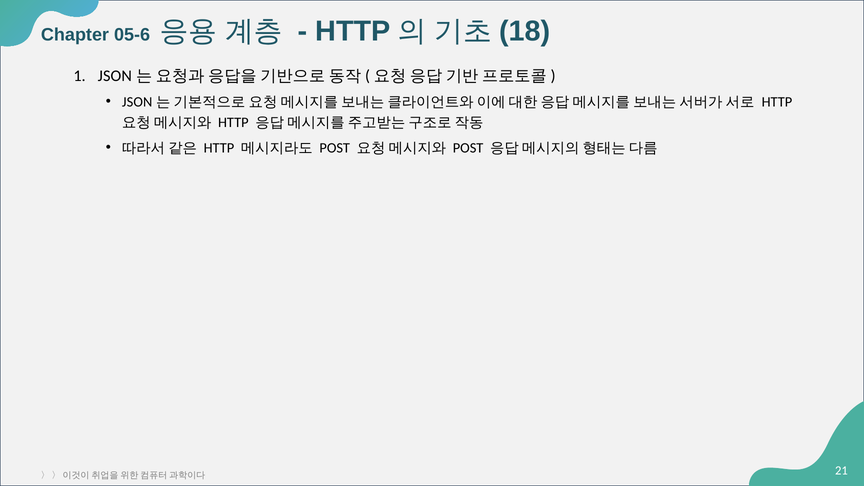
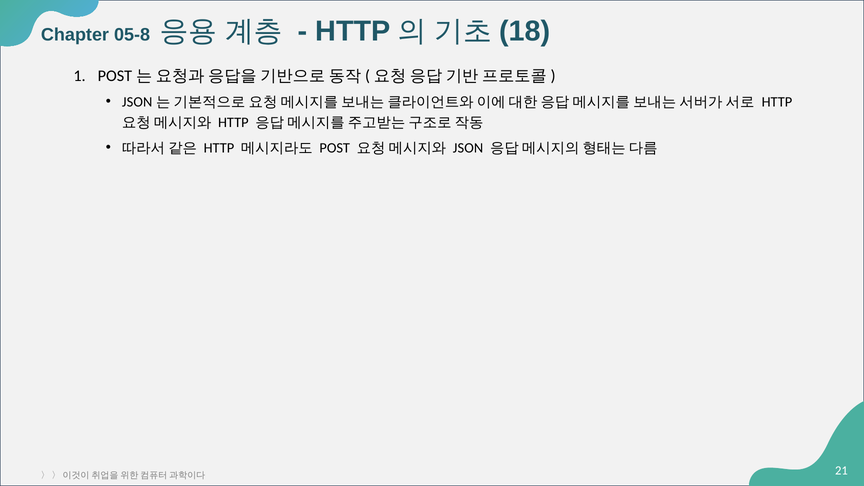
05-6: 05-6 -> 05-8 (132, 35)
JSON: JSON -> POST (115, 76)
POST: POST -> JSON (468, 148)
